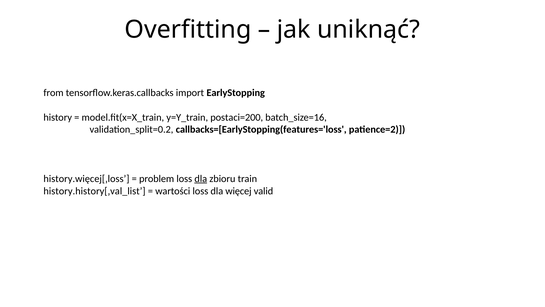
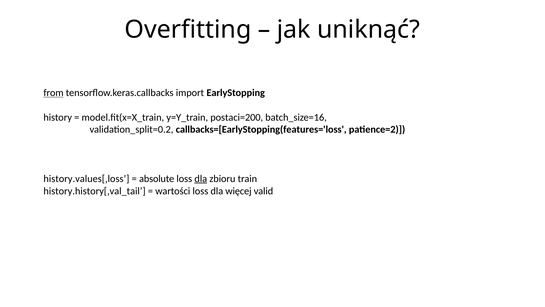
from underline: none -> present (54, 93)
history.więcej[‚loss: history.więcej[‚loss -> history.values[‚loss (86, 178)
problem: problem -> absolute (157, 178)
history.history[‚val_list: history.history[‚val_list -> history.history[‚val_tail (95, 191)
